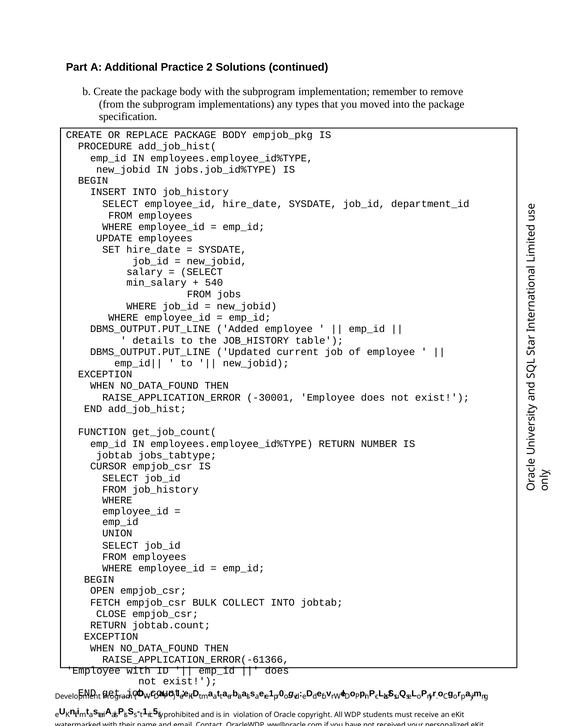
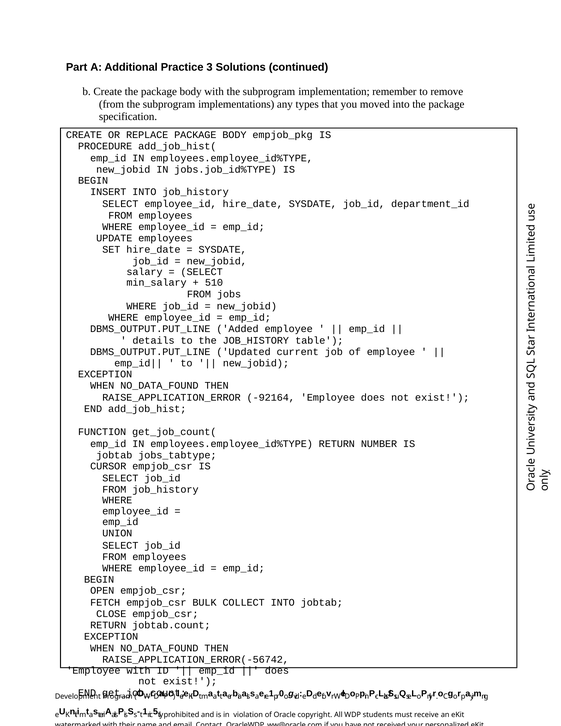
2: 2 -> 3 (210, 67)
540: 540 -> 510 (214, 283)
-30001: -30001 -> -92164 (271, 397)
RAISE_APPLICATION_ERROR(-61366: RAISE_APPLICATION_ERROR(-61366 -> RAISE_APPLICATION_ERROR(-56742 (196, 660)
